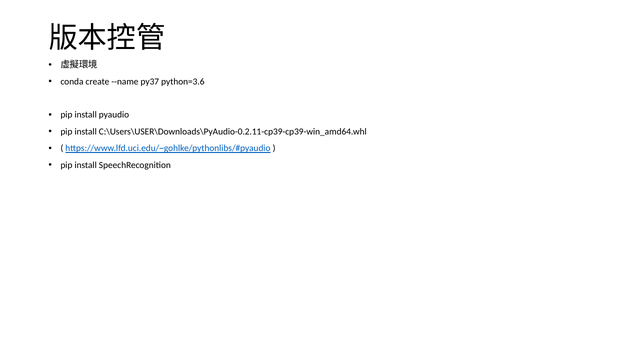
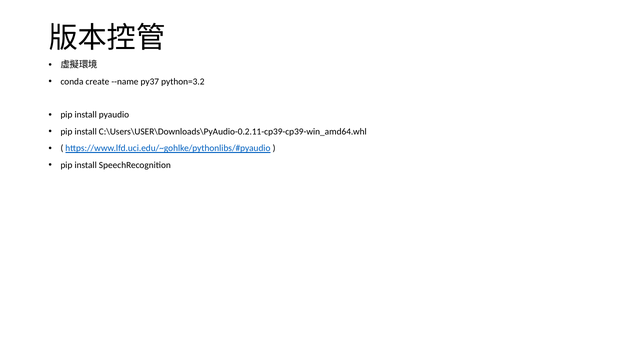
python=3.6: python=3.6 -> python=3.2 (183, 82)
